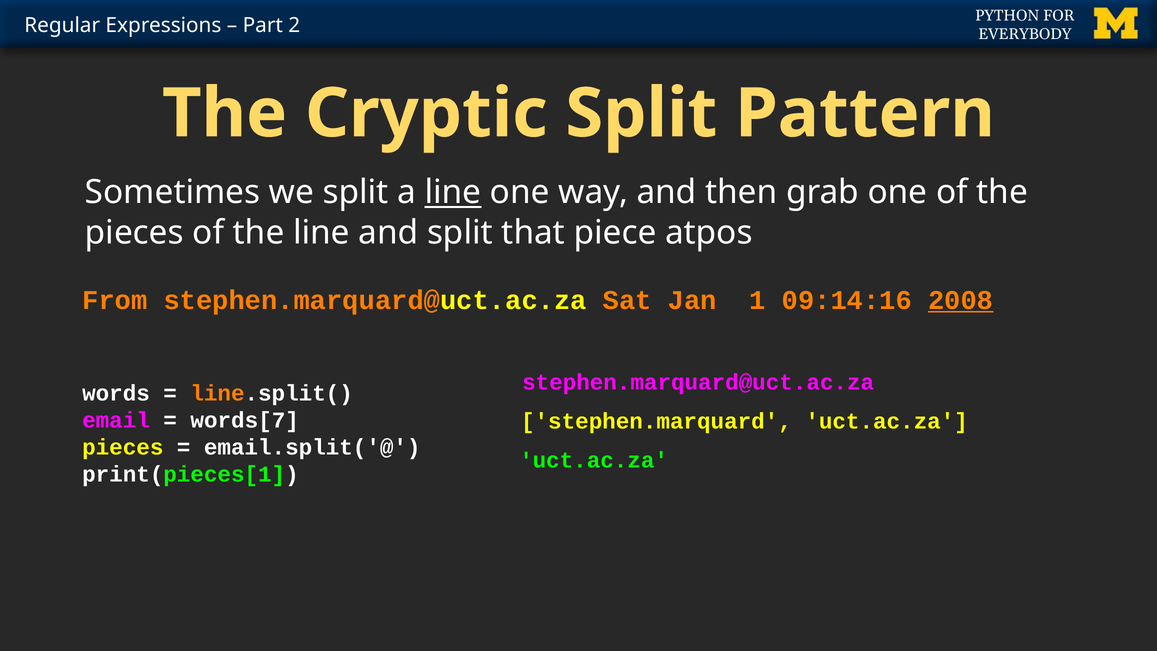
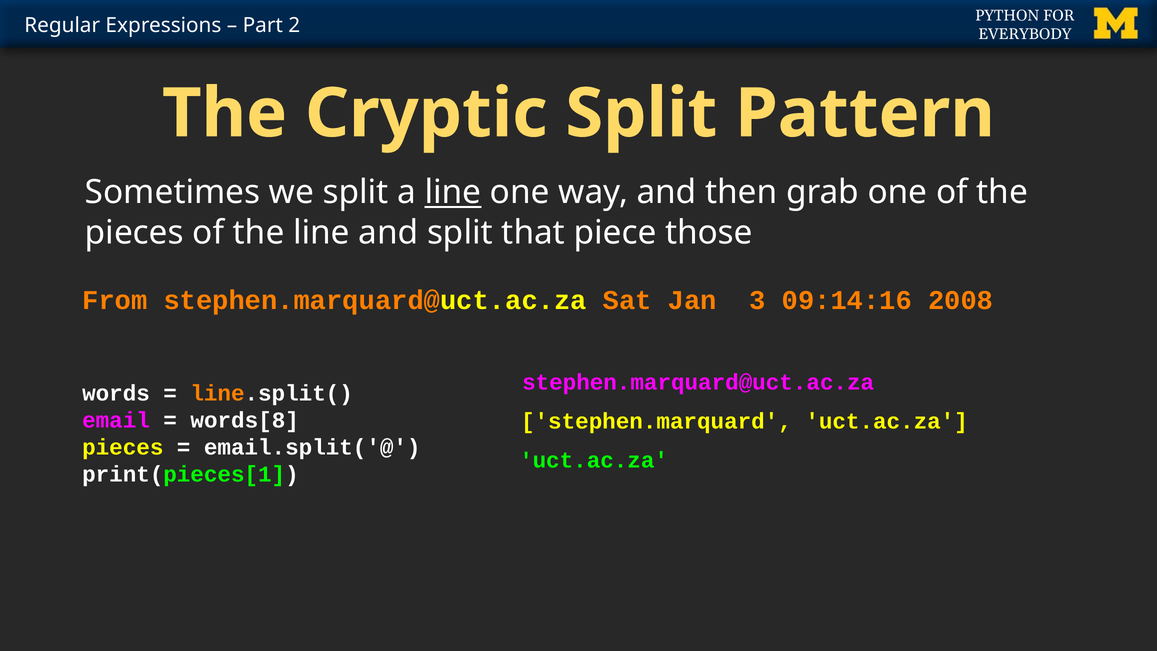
atpos: atpos -> those (709, 232)
1: 1 -> 3 (757, 300)
2008 underline: present -> none (961, 300)
words[7: words[7 -> words[8 (245, 420)
